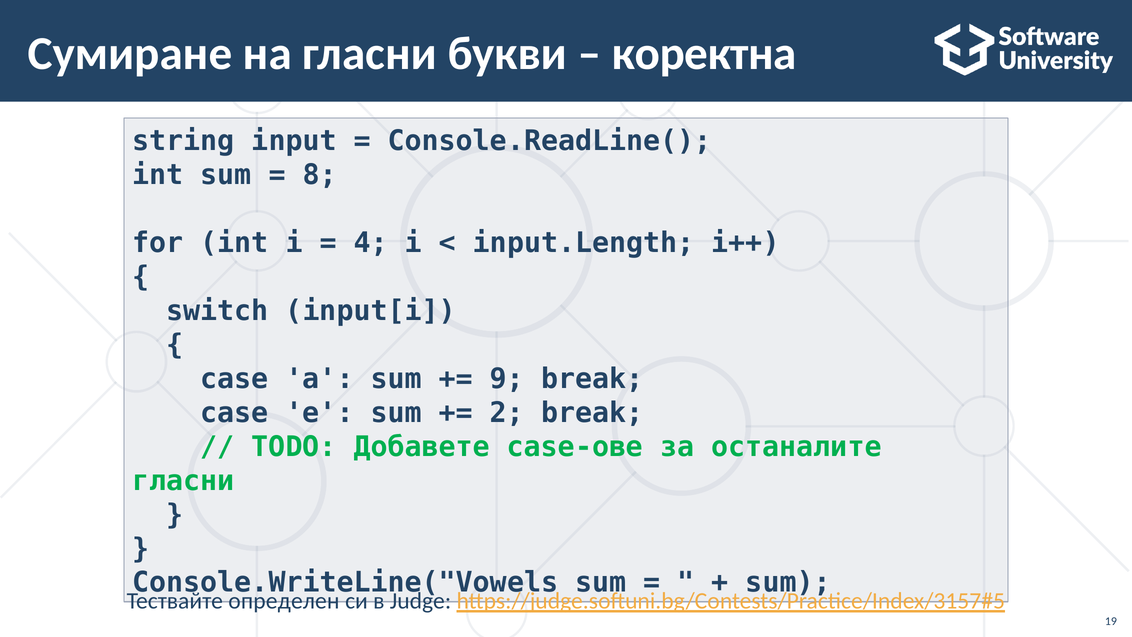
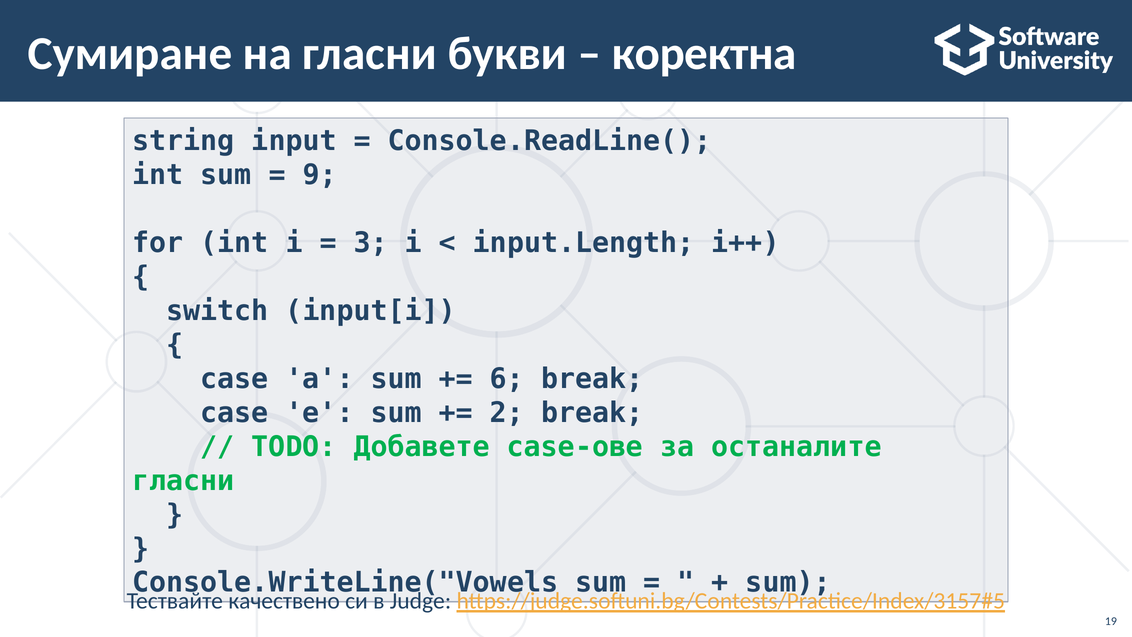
8: 8 -> 9 (320, 175)
4: 4 -> 3 (371, 243)
9: 9 -> 6 (507, 379)
определен: определен -> качествено (284, 601)
